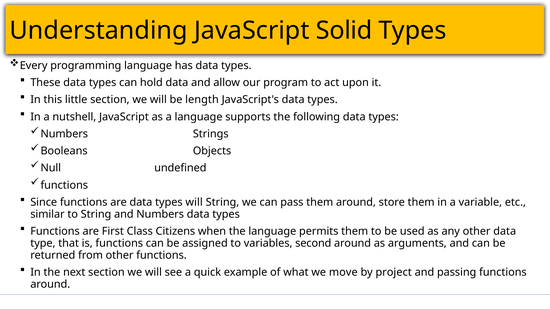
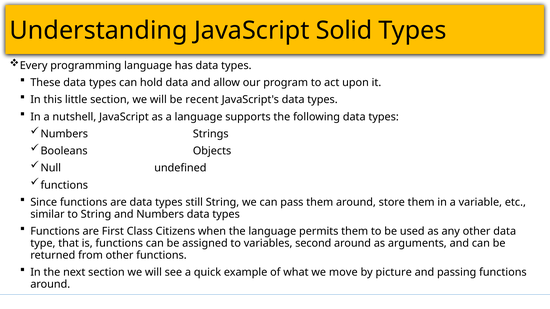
length: length -> recent (202, 100)
types will: will -> still (194, 202)
project: project -> picture (394, 273)
